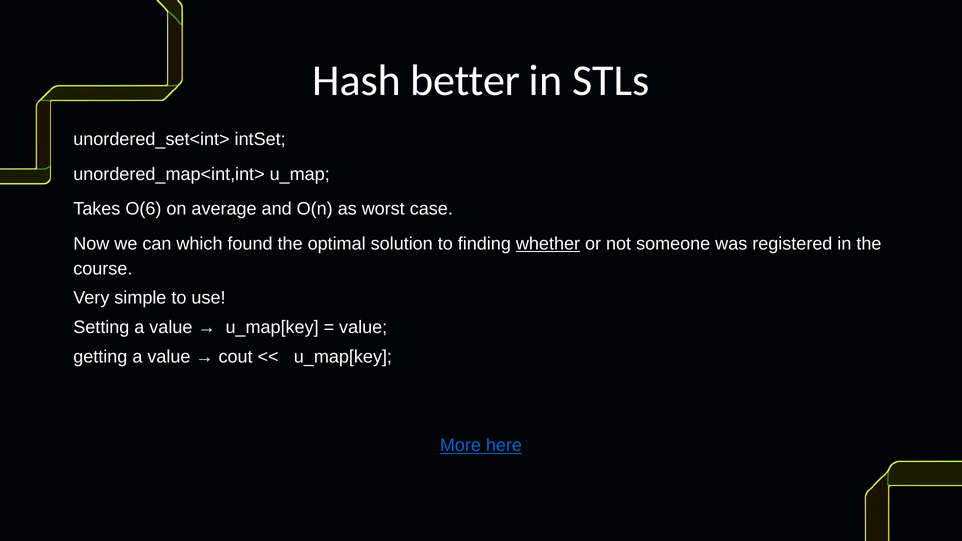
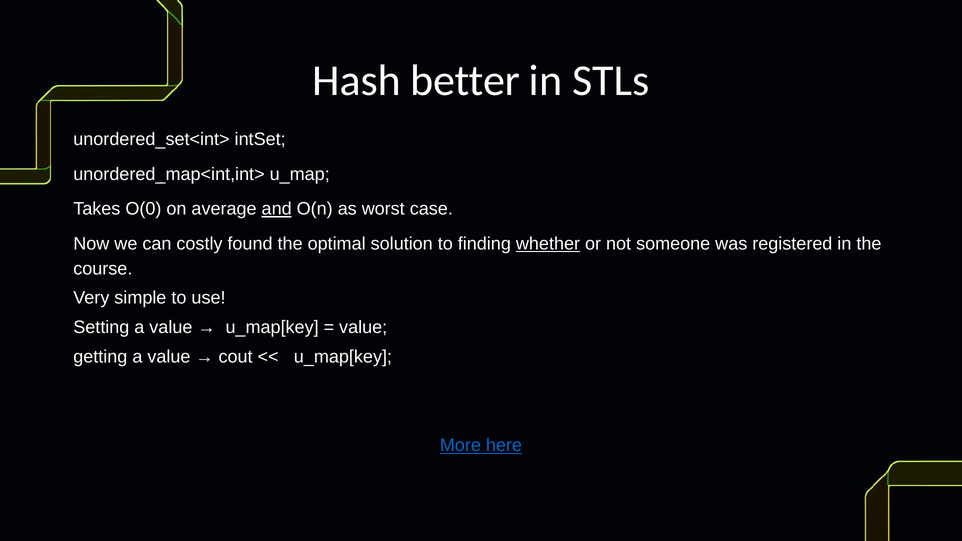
O(6: O(6 -> O(0 (143, 209)
and underline: none -> present (277, 209)
which: which -> costly (199, 244)
